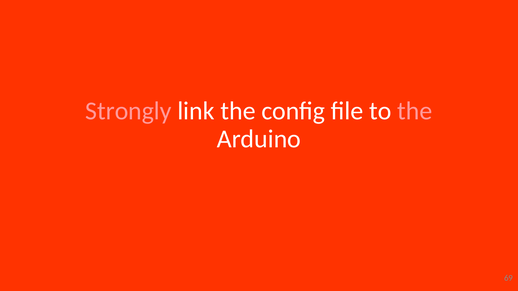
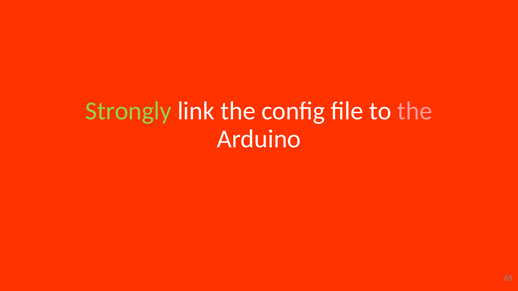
Strongly colour: pink -> light green (128, 111)
